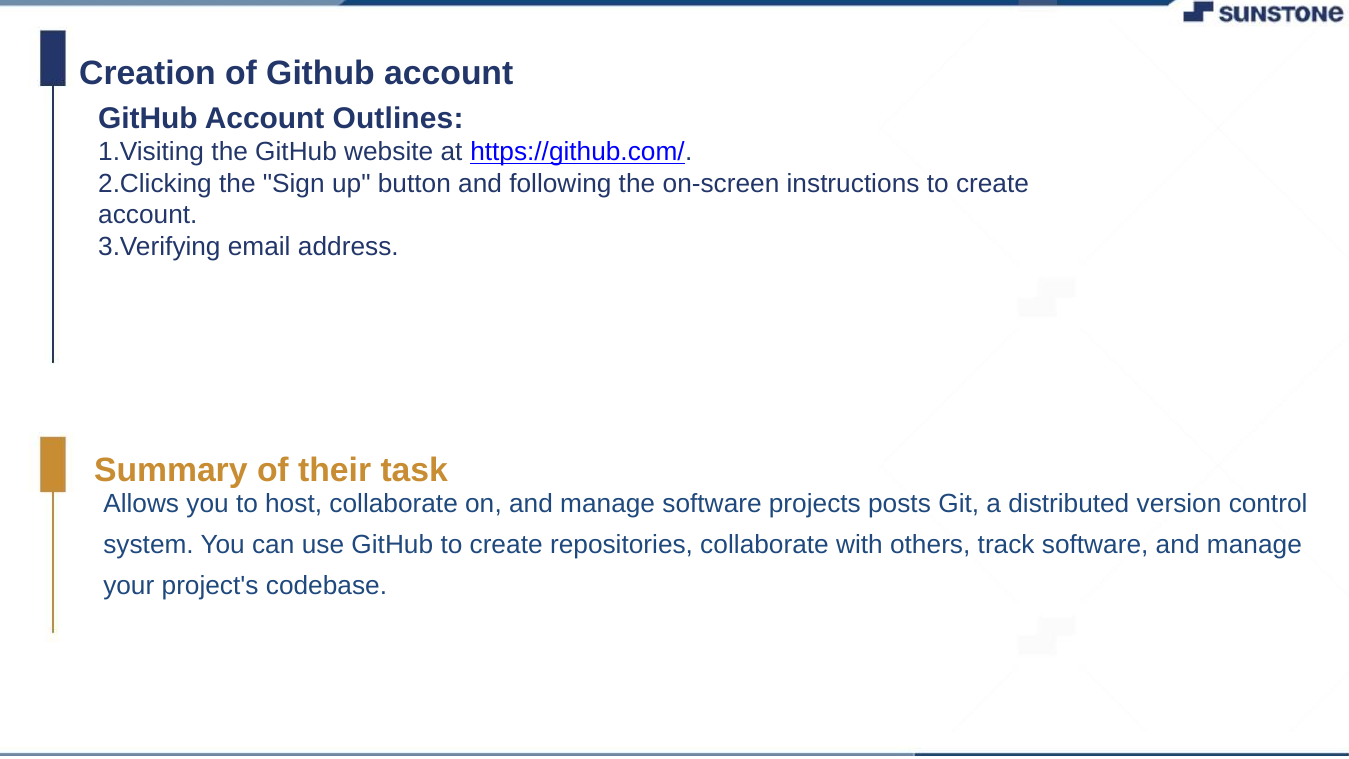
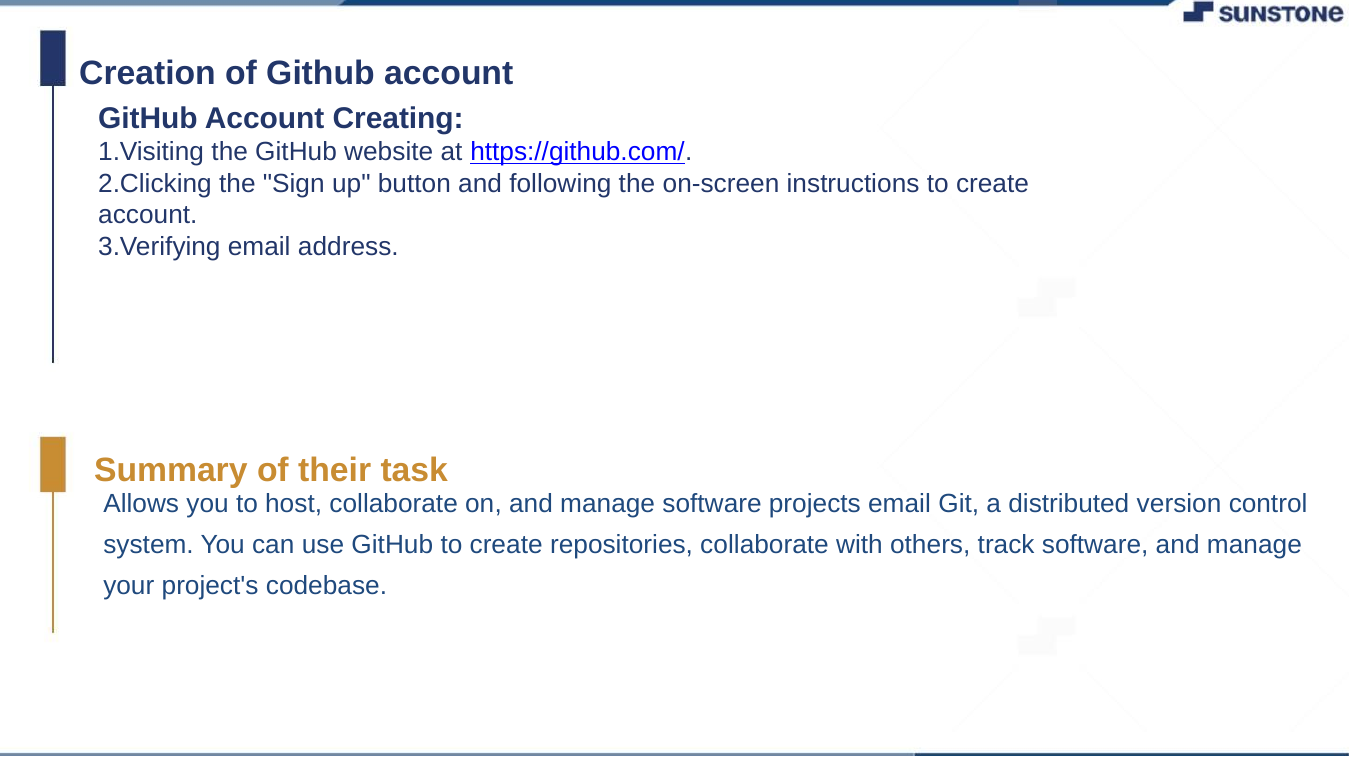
Outlines: Outlines -> Creating (398, 118)
projects posts: posts -> email (899, 504)
